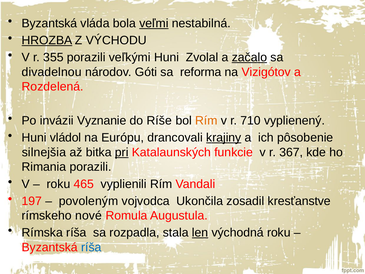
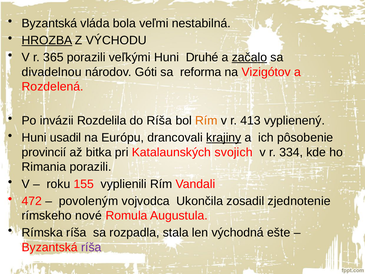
veľmi underline: present -> none (154, 23)
355: 355 -> 365 (53, 57)
Zvolal: Zvolal -> Druhé (202, 57)
Vyznanie: Vyznanie -> Rozdelila (102, 121)
do Ríše: Ríše -> Ríša (159, 121)
710: 710 -> 413 (251, 121)
vládol: vládol -> usadil (66, 138)
silnejšia: silnejšia -> provincií (44, 152)
pri underline: present -> none (122, 152)
funkcie: funkcie -> svojich (234, 152)
367: 367 -> 334 (291, 152)
465: 465 -> 155 (84, 184)
197: 197 -> 472 (32, 201)
kresťanstve: kresťanstve -> zjednotenie (299, 201)
len underline: present -> none (200, 232)
východná roku: roku -> ešte (279, 232)
ríša colour: blue -> purple (91, 247)
